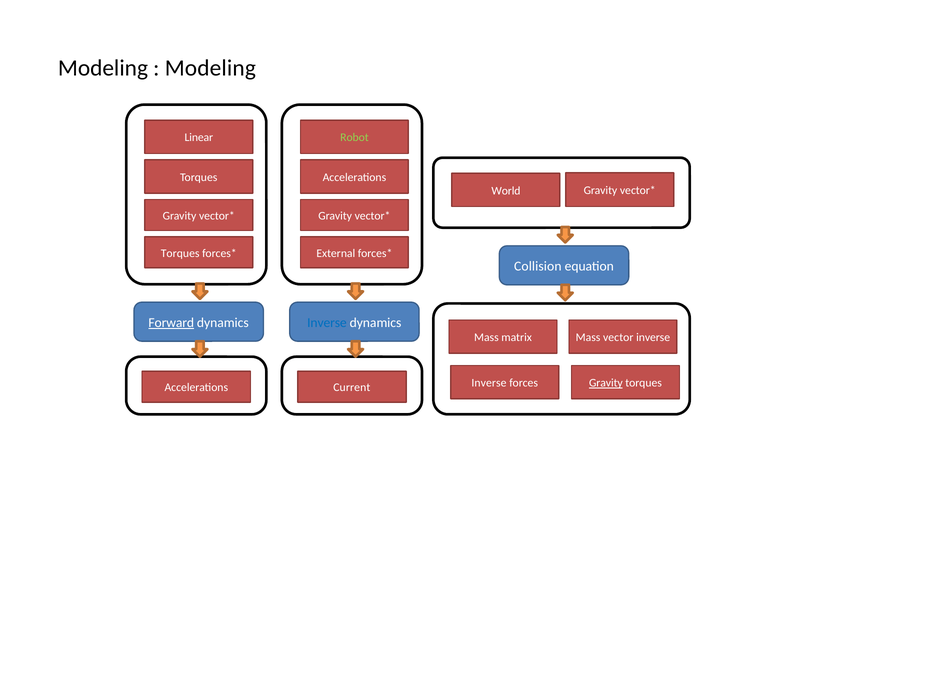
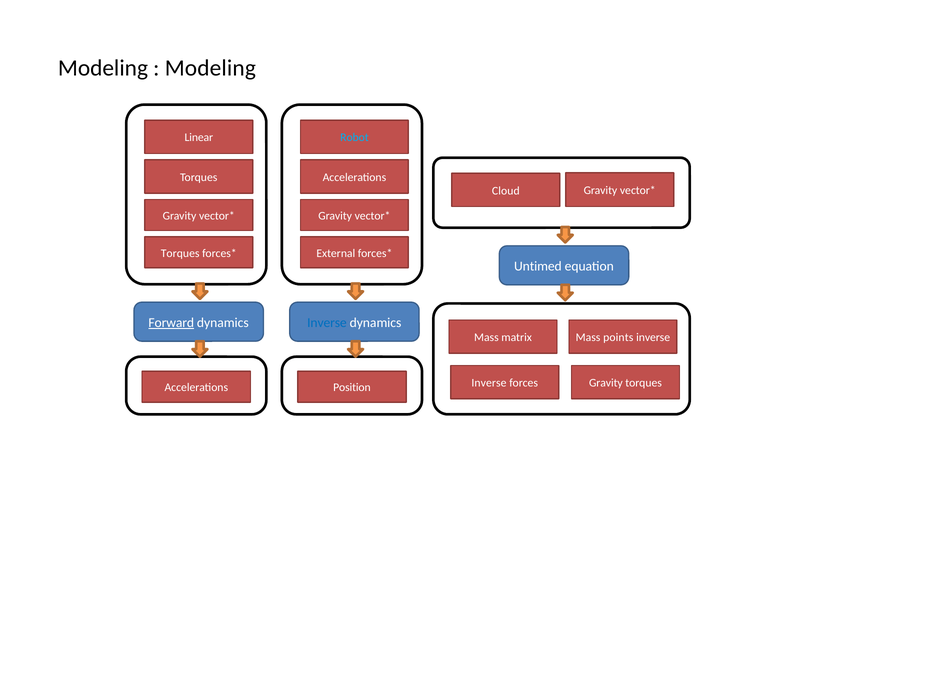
Robot colour: light green -> light blue (354, 138)
World: World -> Cloud (506, 191)
Collision: Collision -> Untimed (538, 266)
vector: vector -> points (618, 338)
Gravity underline: present -> none (606, 383)
Current: Current -> Position (352, 388)
